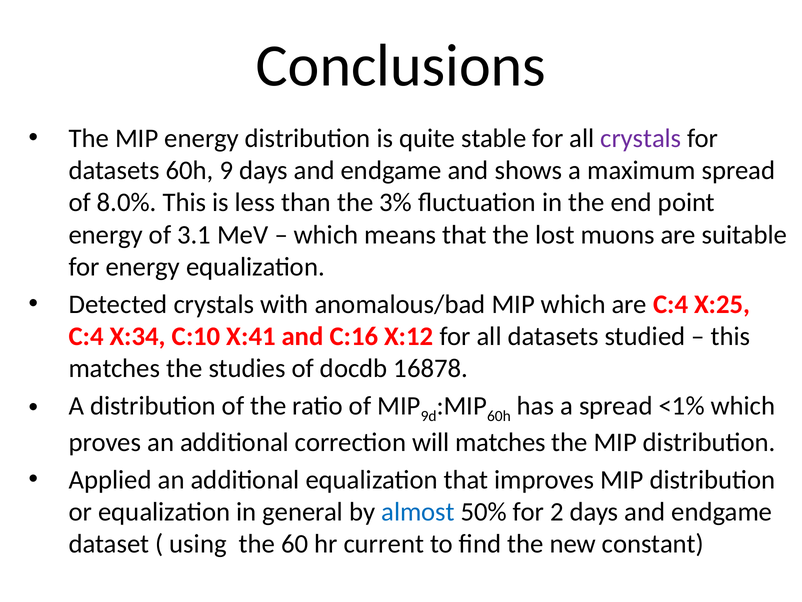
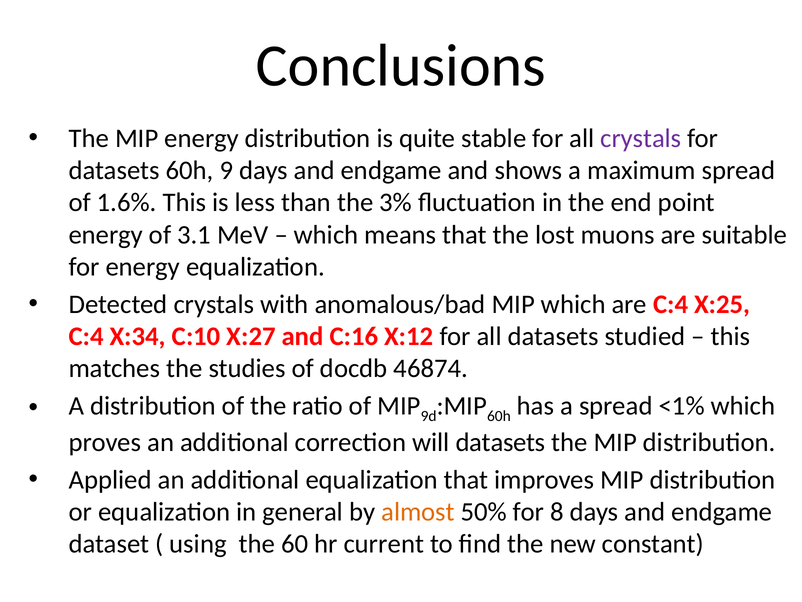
8.0%: 8.0% -> 1.6% (127, 202)
X:41: X:41 -> X:27 (251, 336)
16878: 16878 -> 46874 (431, 368)
will matches: matches -> datasets (500, 442)
almost colour: blue -> orange (418, 512)
2: 2 -> 8 (557, 512)
